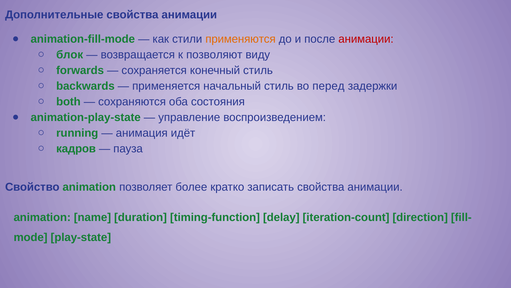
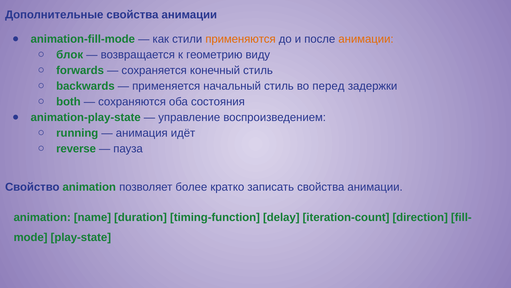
анимации colour: red -> orange (366, 39)
позволяют: позволяют -> геометрию (214, 55)
кадров: кадров -> reverse (76, 148)
